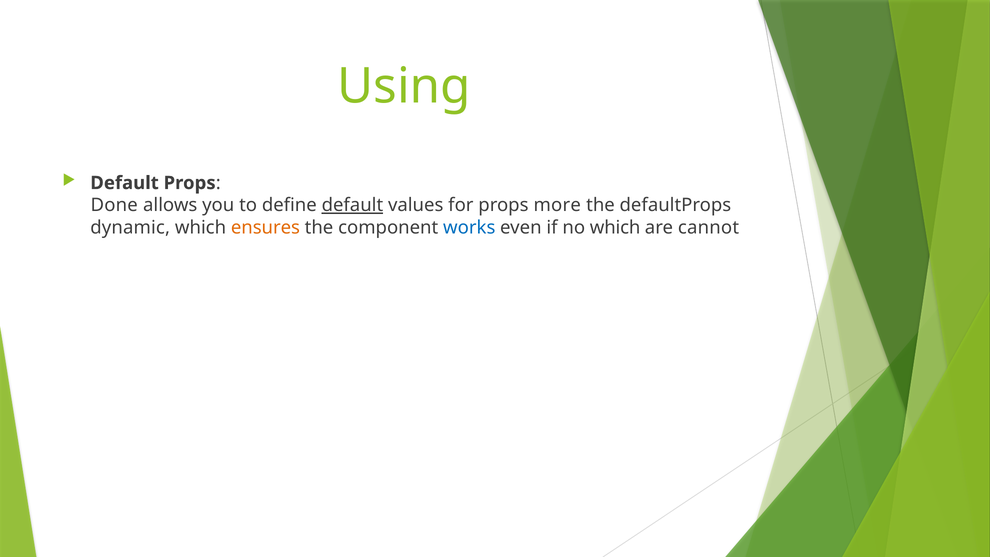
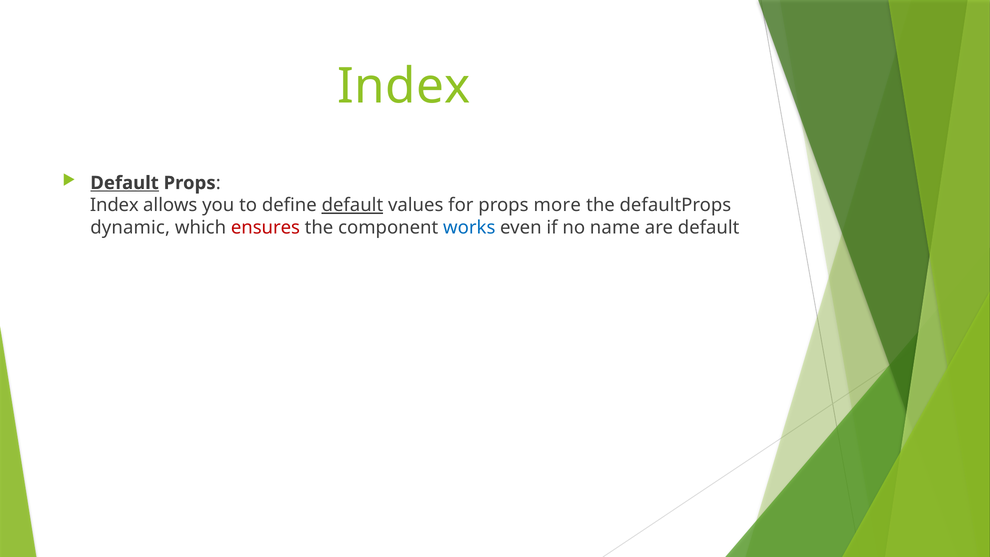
Using: Using -> Index (404, 86)
Default underline: none -> present (125, 183)
Done: Done -> Index (114, 205)
ensures colour: orange -> red (265, 227)
no which: which -> name (615, 227)
are cannot: cannot -> default (709, 227)
